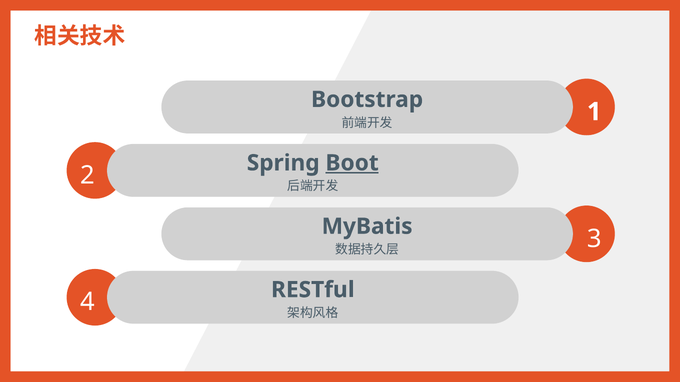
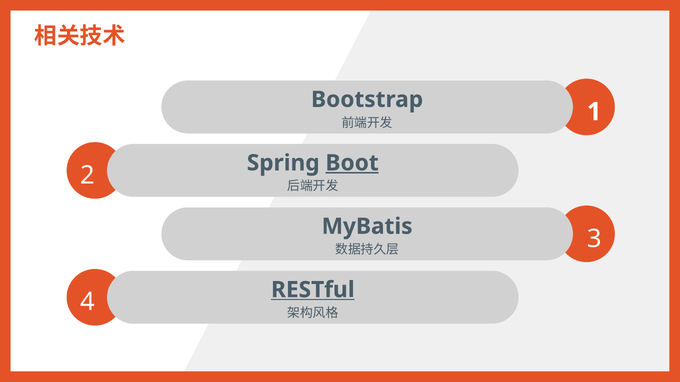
RESTful underline: none -> present (313, 290)
